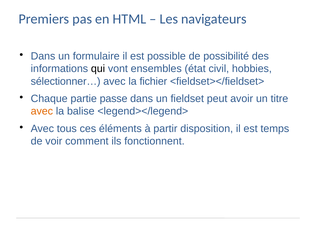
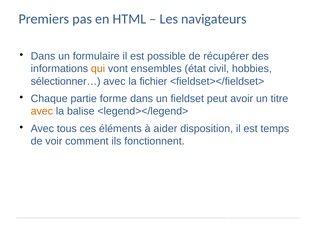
possibilité: possibilité -> récupérer (226, 56)
qui colour: black -> orange (98, 69)
passe: passe -> forme (113, 99)
partir: partir -> aider (165, 129)
